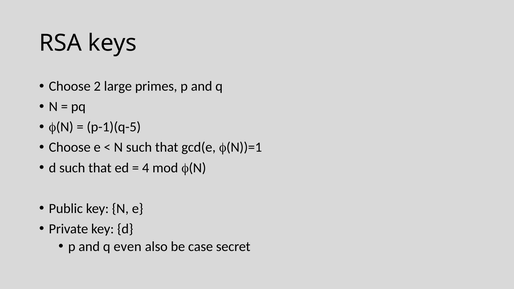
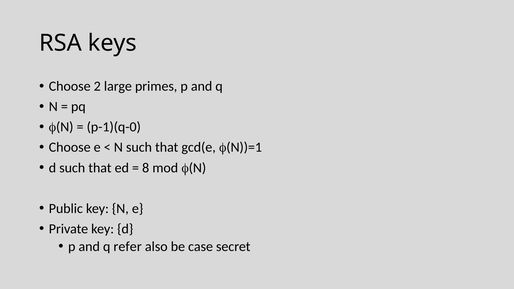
p-1)(q-5: p-1)(q-5 -> p-1)(q-0 (114, 127)
4: 4 -> 8 (146, 168)
even: even -> refer (128, 247)
